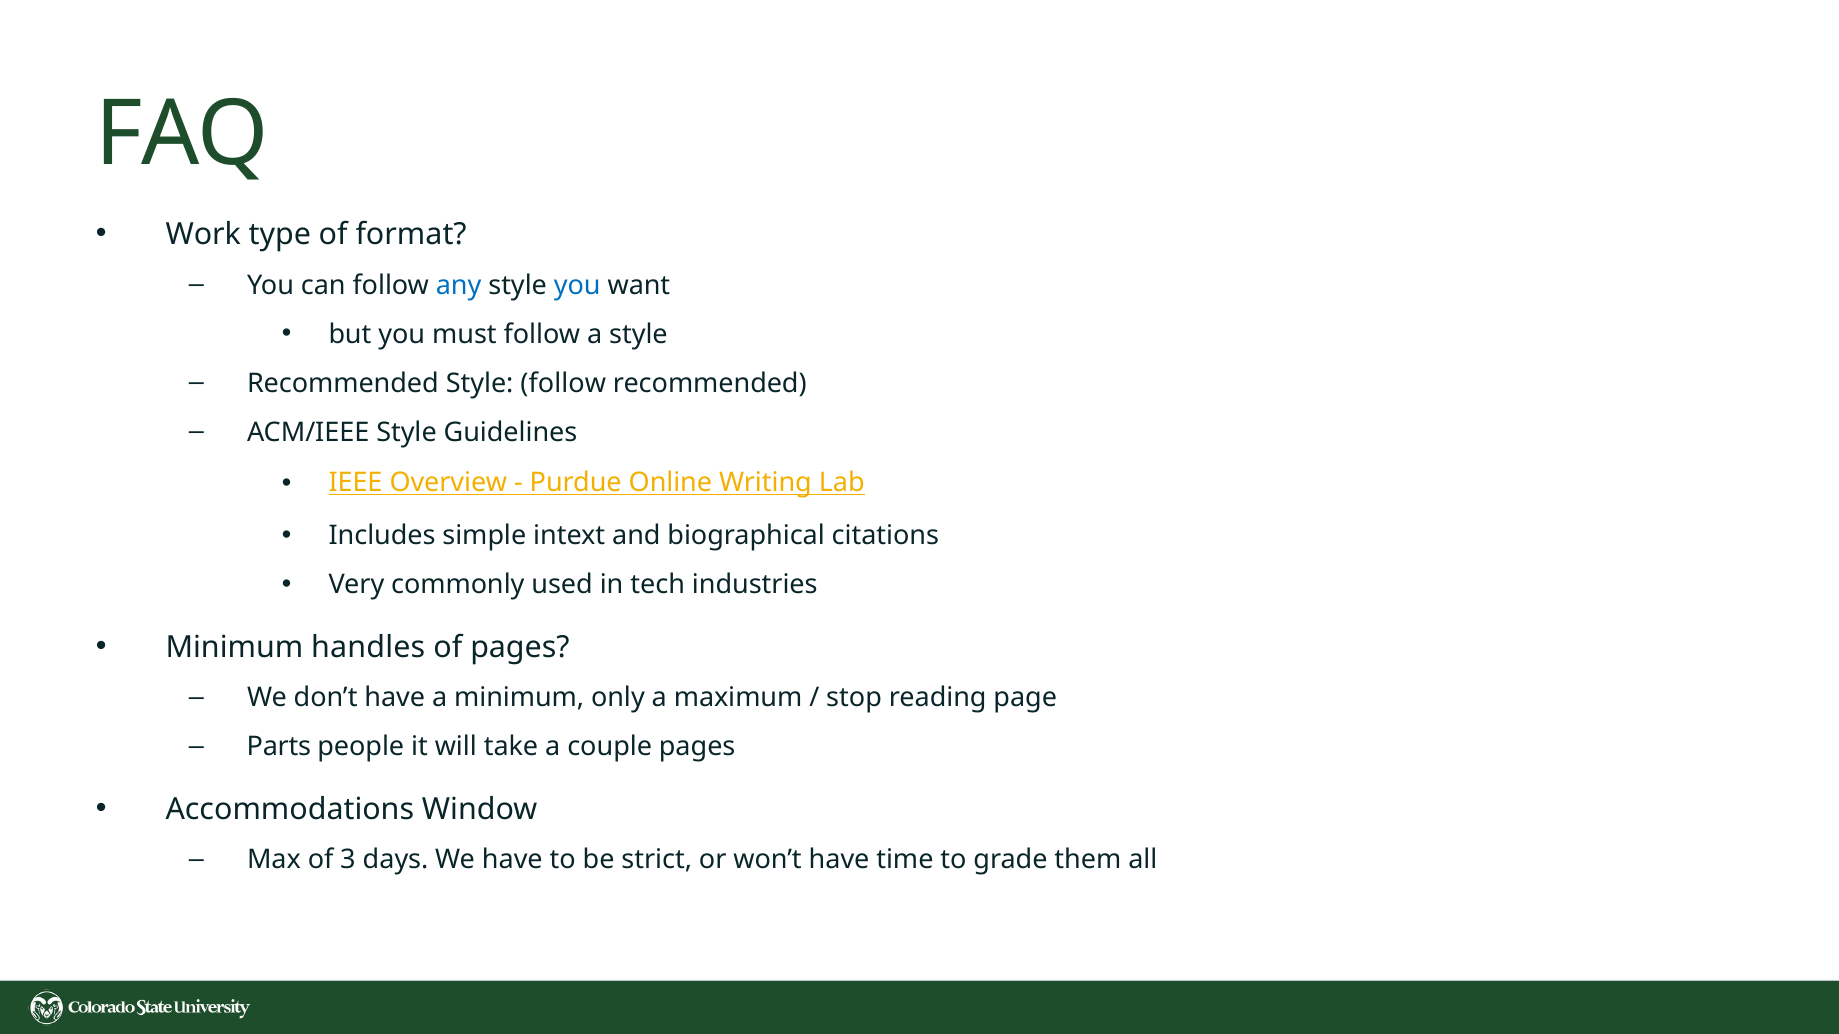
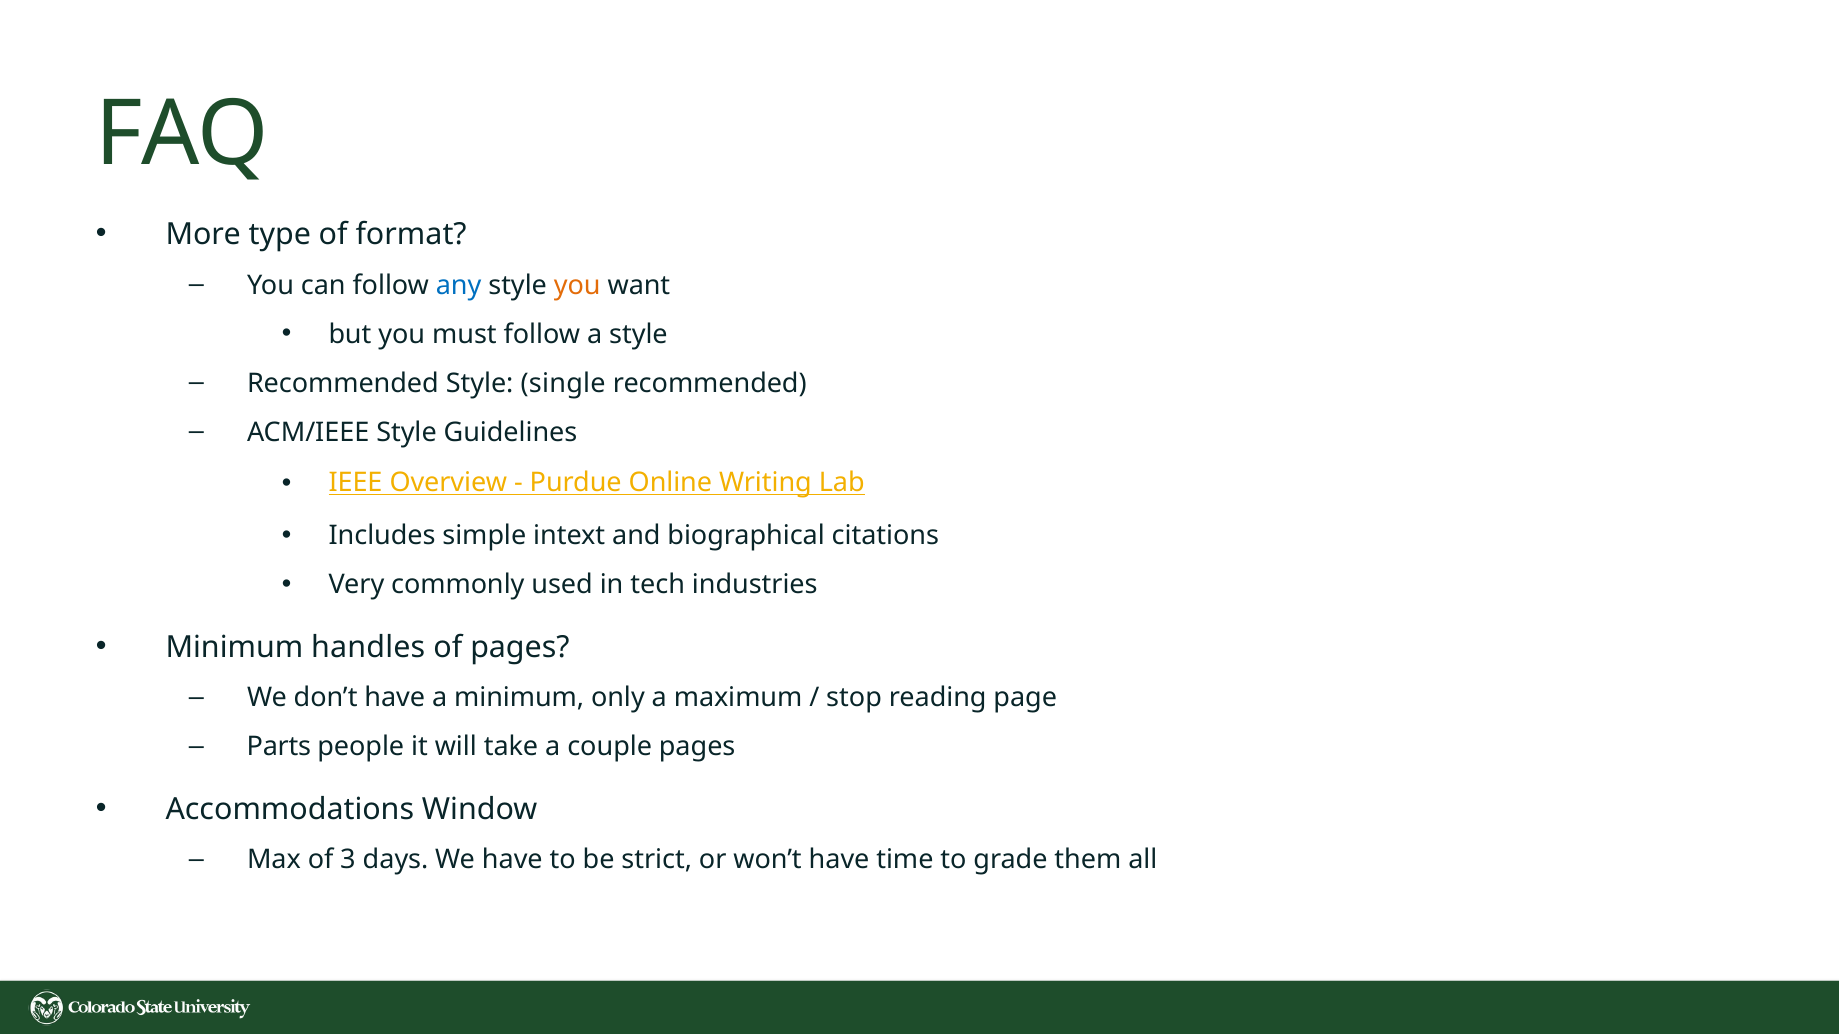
Work: Work -> More (203, 235)
you colour: blue -> orange (577, 286)
Style follow: follow -> single (563, 384)
